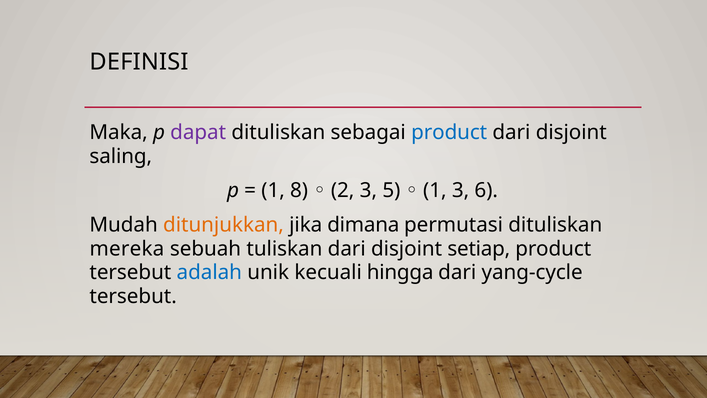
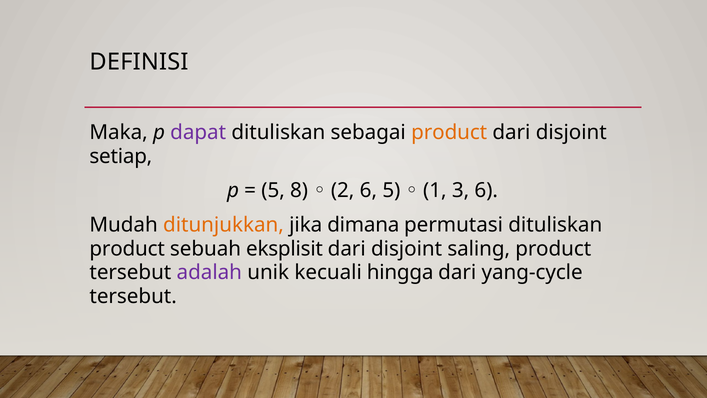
product colour: blue -> orange (449, 132)
saling: saling -> setiap (121, 156)
1: 1 -> 5 (273, 190)
2 3: 3 -> 6 (368, 190)
mereka: mereka -> product (127, 249)
tuliskan: tuliskan -> eksplisit (285, 249)
setiap: setiap -> saling (479, 249)
adalah colour: blue -> purple (209, 272)
